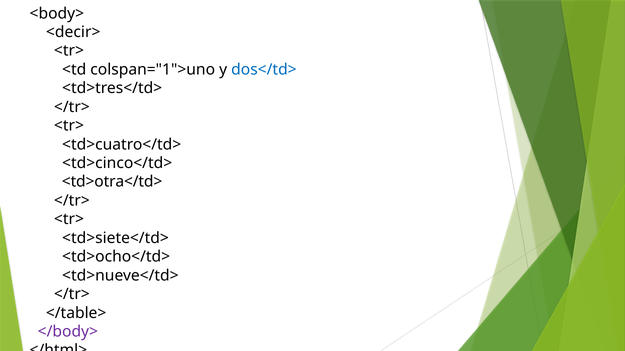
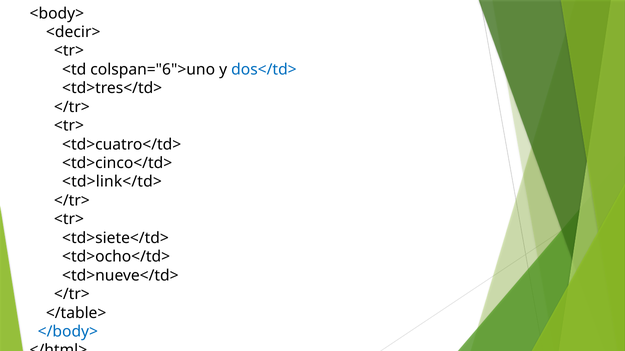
colspan="1">uno: colspan="1">uno -> colspan="6">uno (153, 70)
<td>otra</td>: <td>otra</td> -> <td>link</td> (112, 182)
</body> colour: purple -> blue (68, 332)
